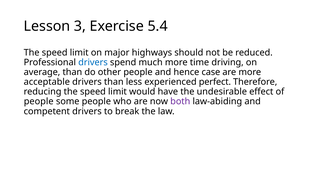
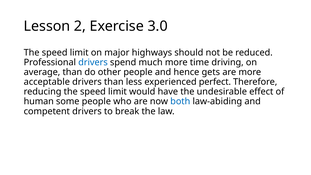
3: 3 -> 2 (80, 26)
5.4: 5.4 -> 3.0 (158, 26)
case: case -> gets (211, 72)
people: people -> human (39, 101)
both colour: purple -> blue (180, 101)
